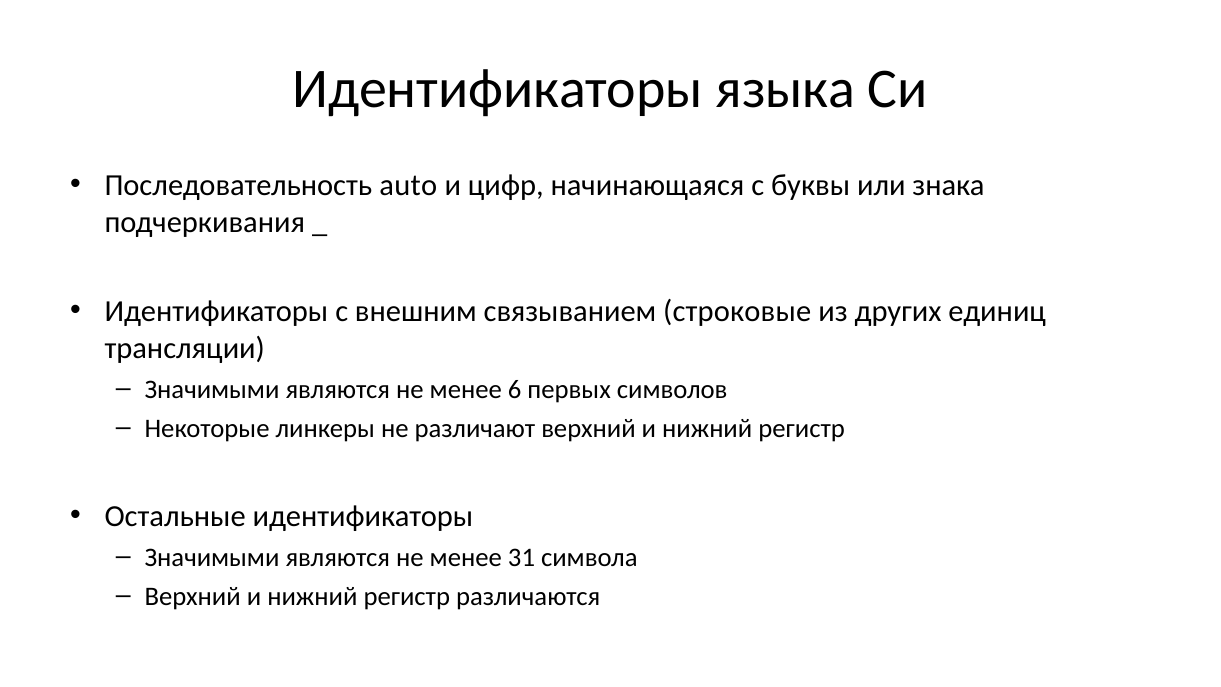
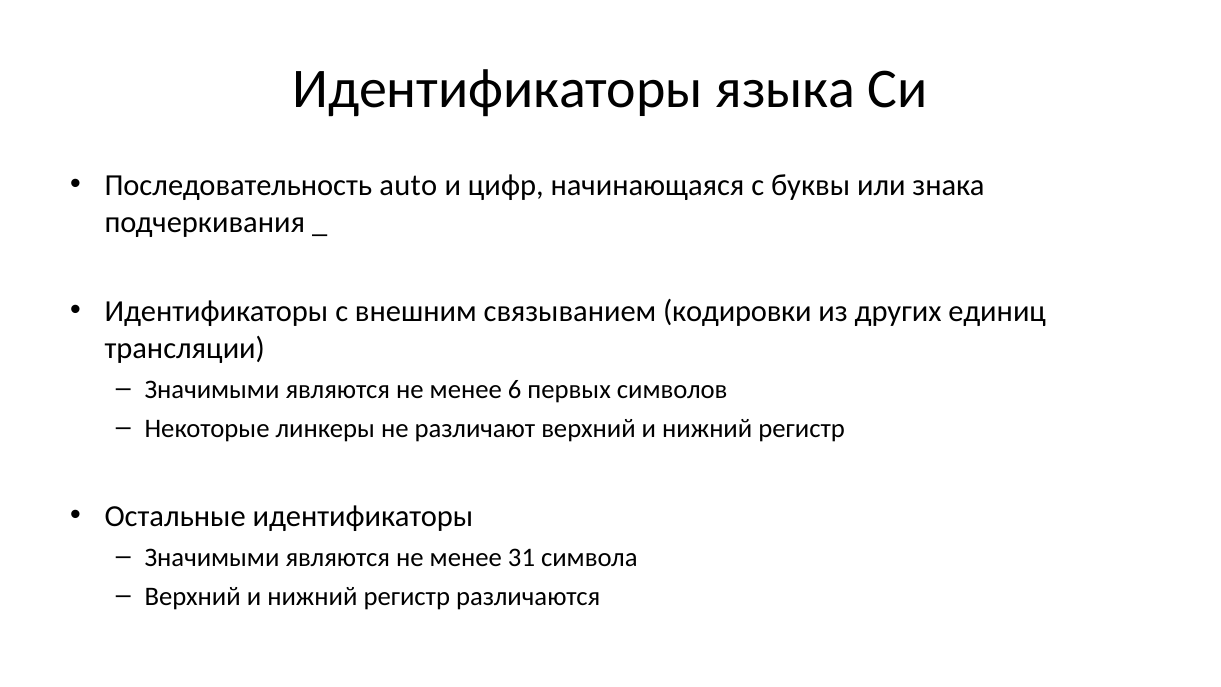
строковые: строковые -> кодировки (737, 311)
